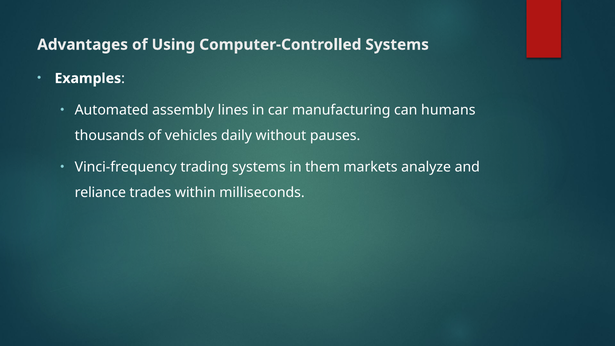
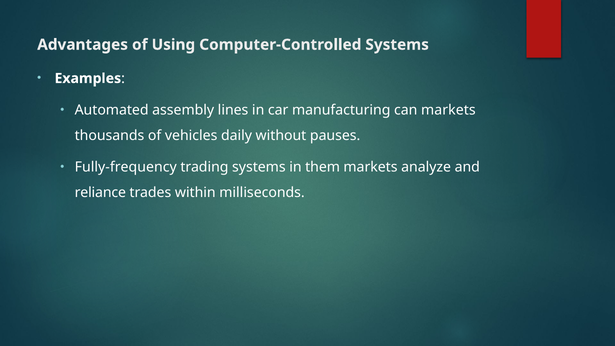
can humans: humans -> markets (448, 110)
Vinci-frequency: Vinci-frequency -> Fully-frequency (126, 167)
